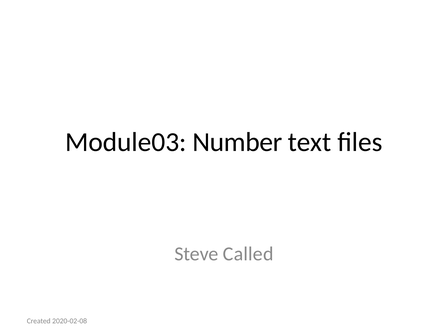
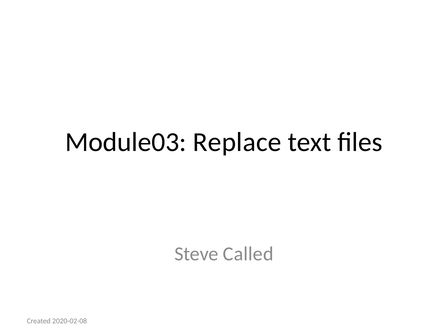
Number: Number -> Replace (237, 142)
